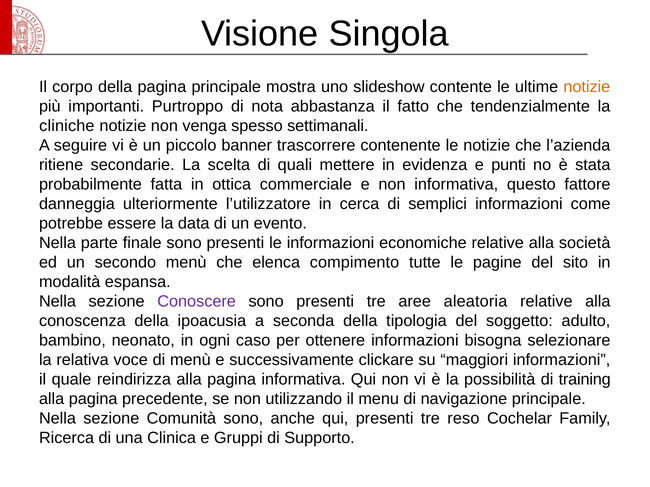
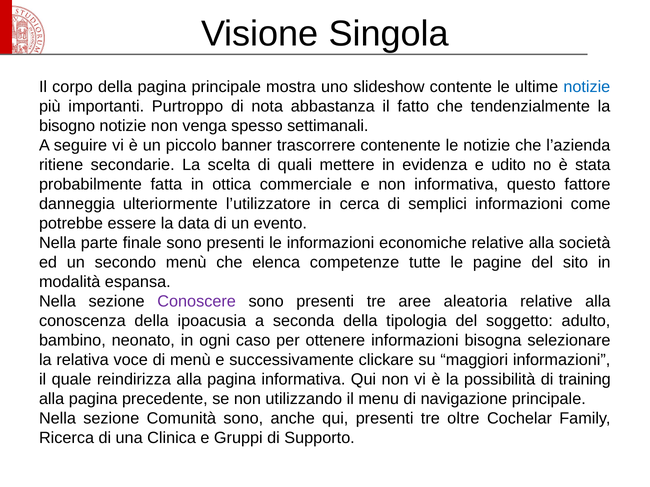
notizie colour: orange -> blue (587, 87)
cliniche: cliniche -> bisogno (67, 126)
punti: punti -> udito (509, 165)
compimento: compimento -> competenze (355, 263)
reso: reso -> oltre (463, 419)
